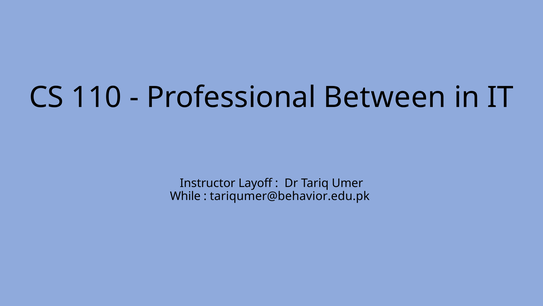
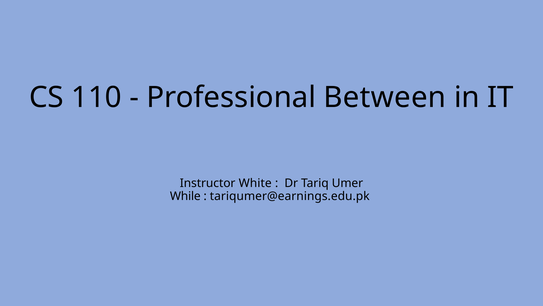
Layoff: Layoff -> White (255, 183)
tariqumer@behavior.edu.pk: tariqumer@behavior.edu.pk -> tariqumer@earnings.edu.pk (290, 196)
